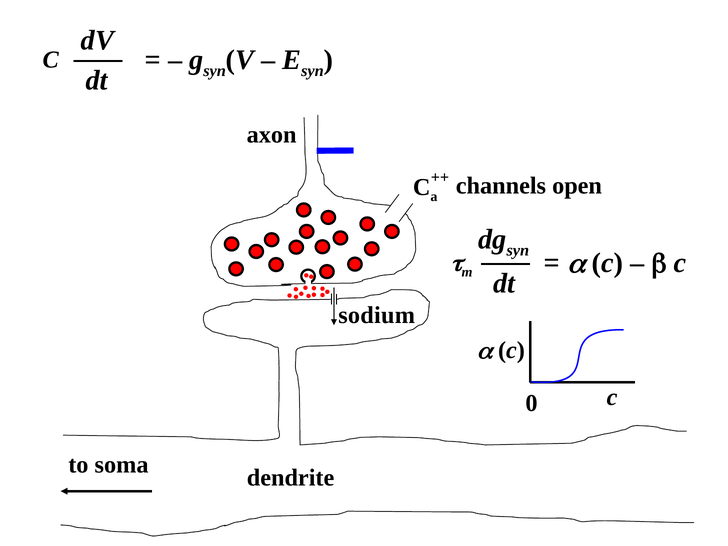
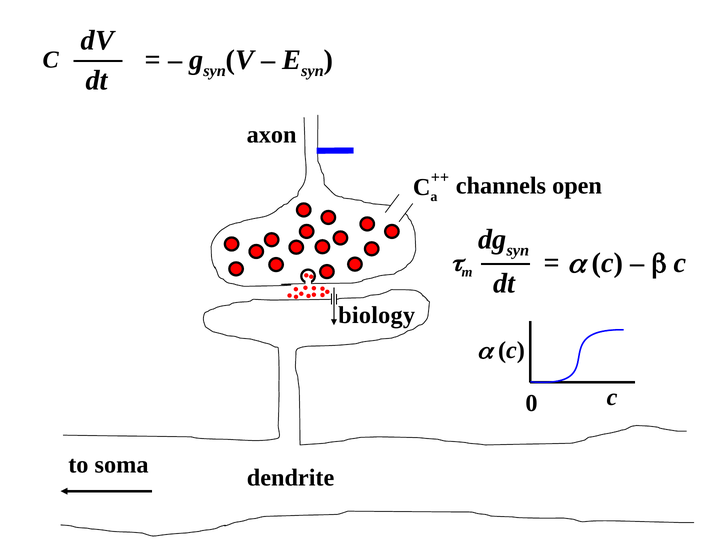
sodium: sodium -> biology (377, 315)
